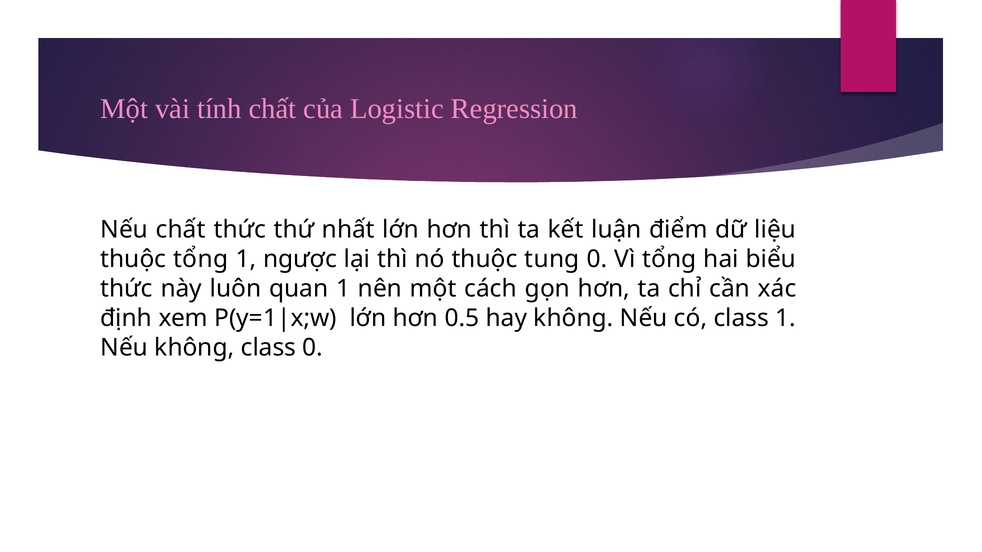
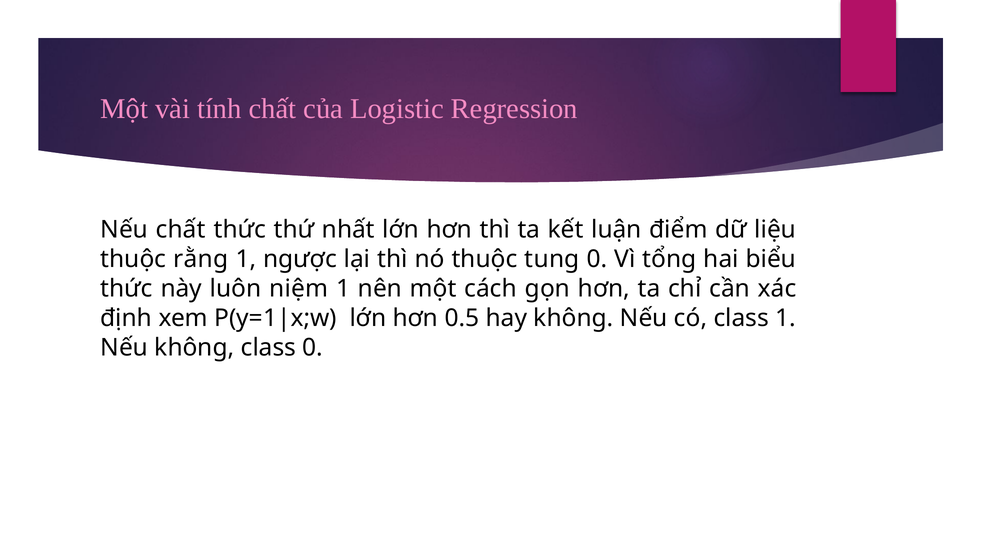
thuộc tổng: tổng -> rằng (201, 259)
quan: quan -> niệm (299, 289)
